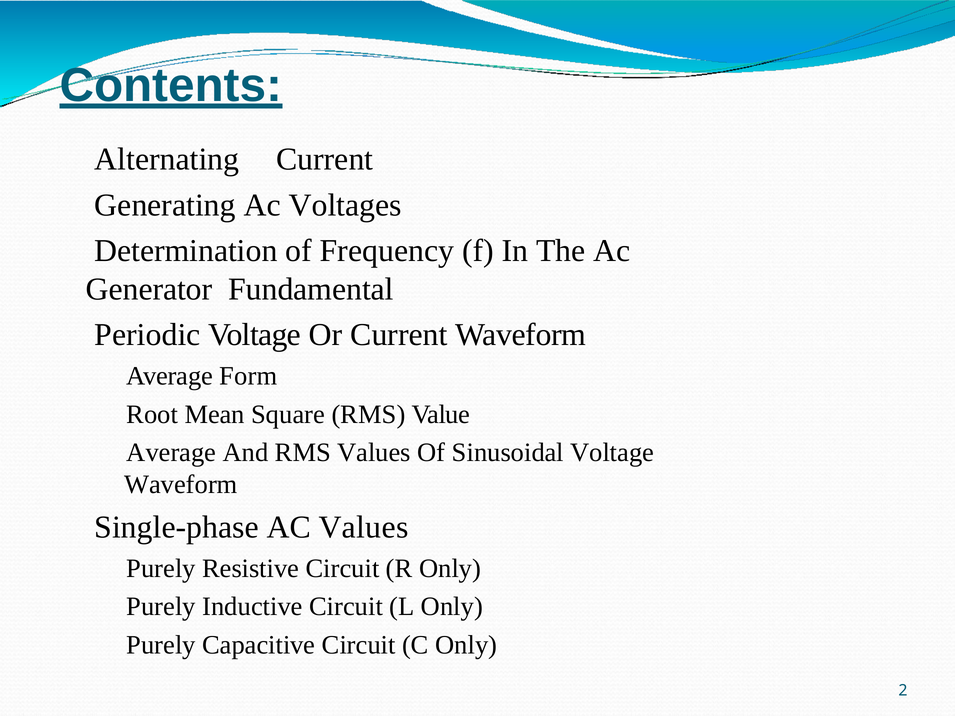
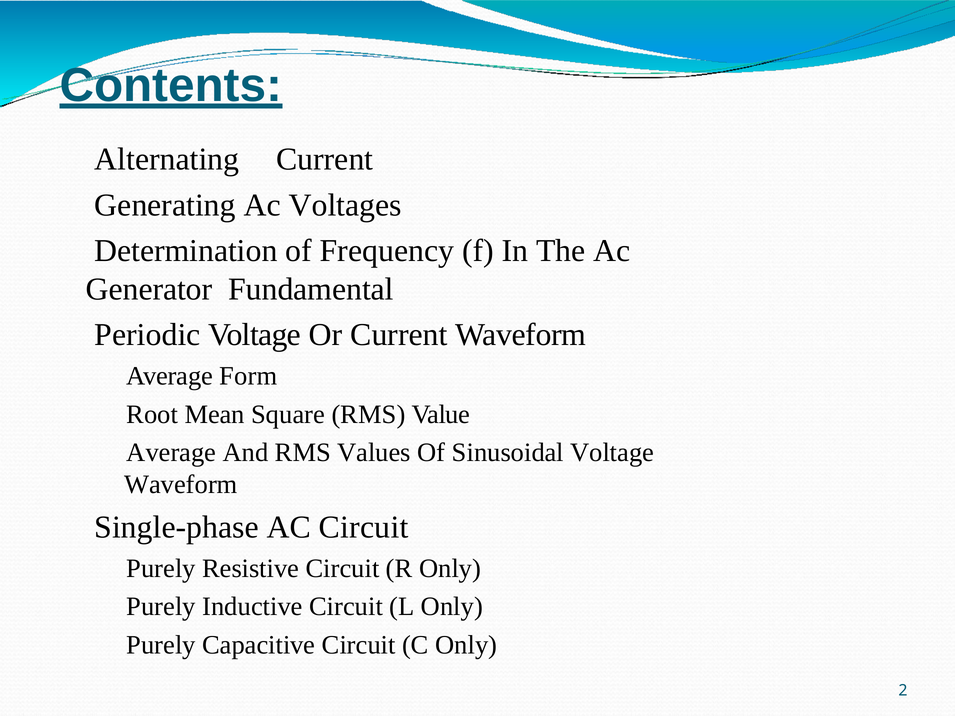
AC Values: Values -> Circuit (364, 527)
